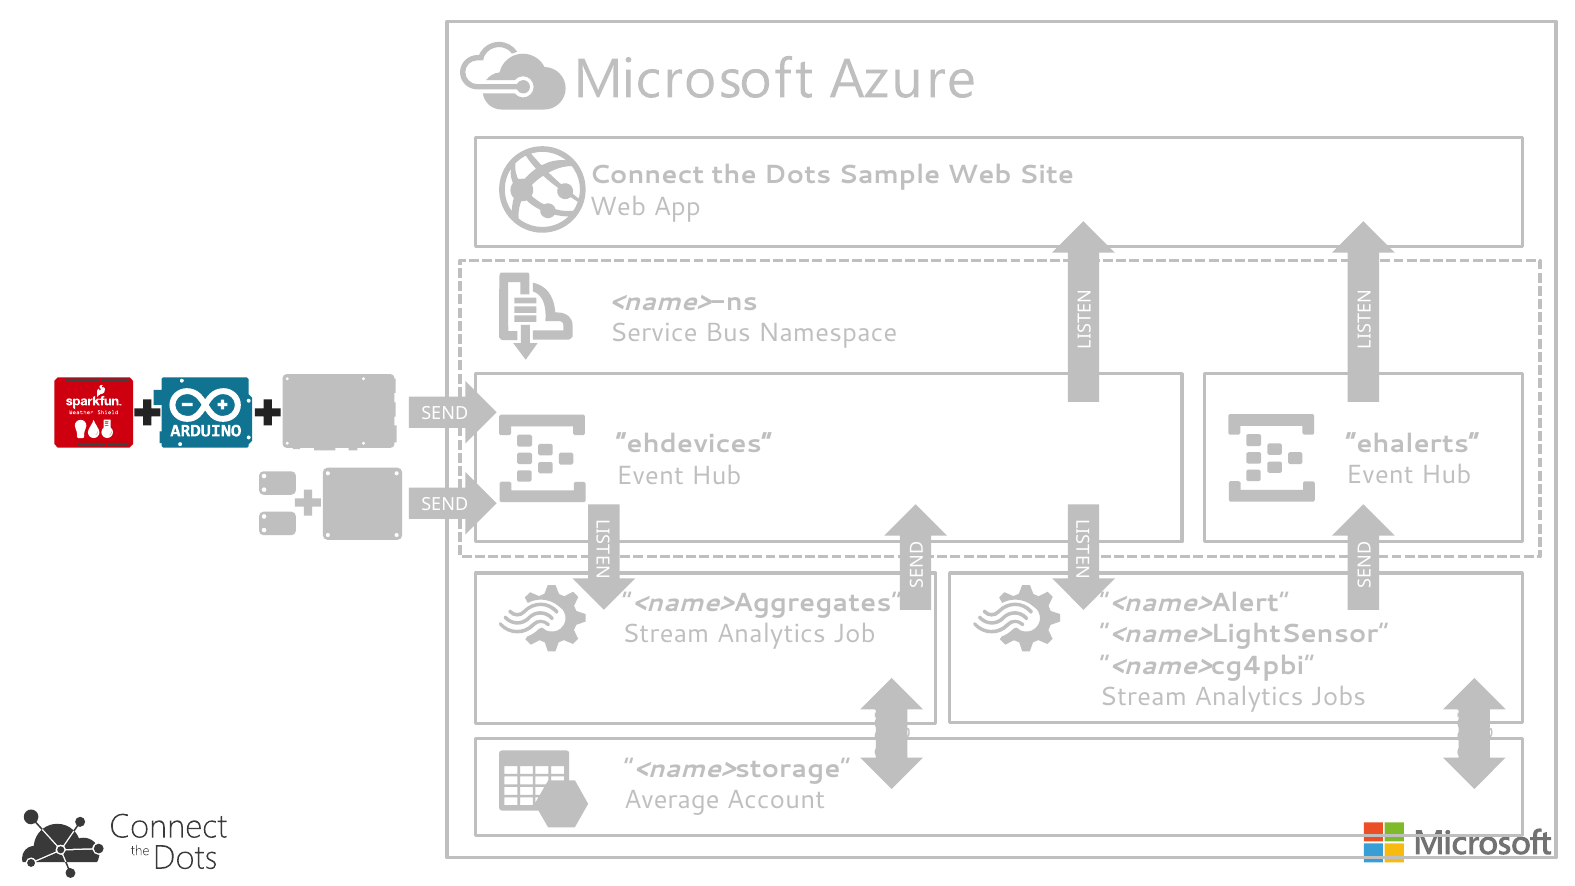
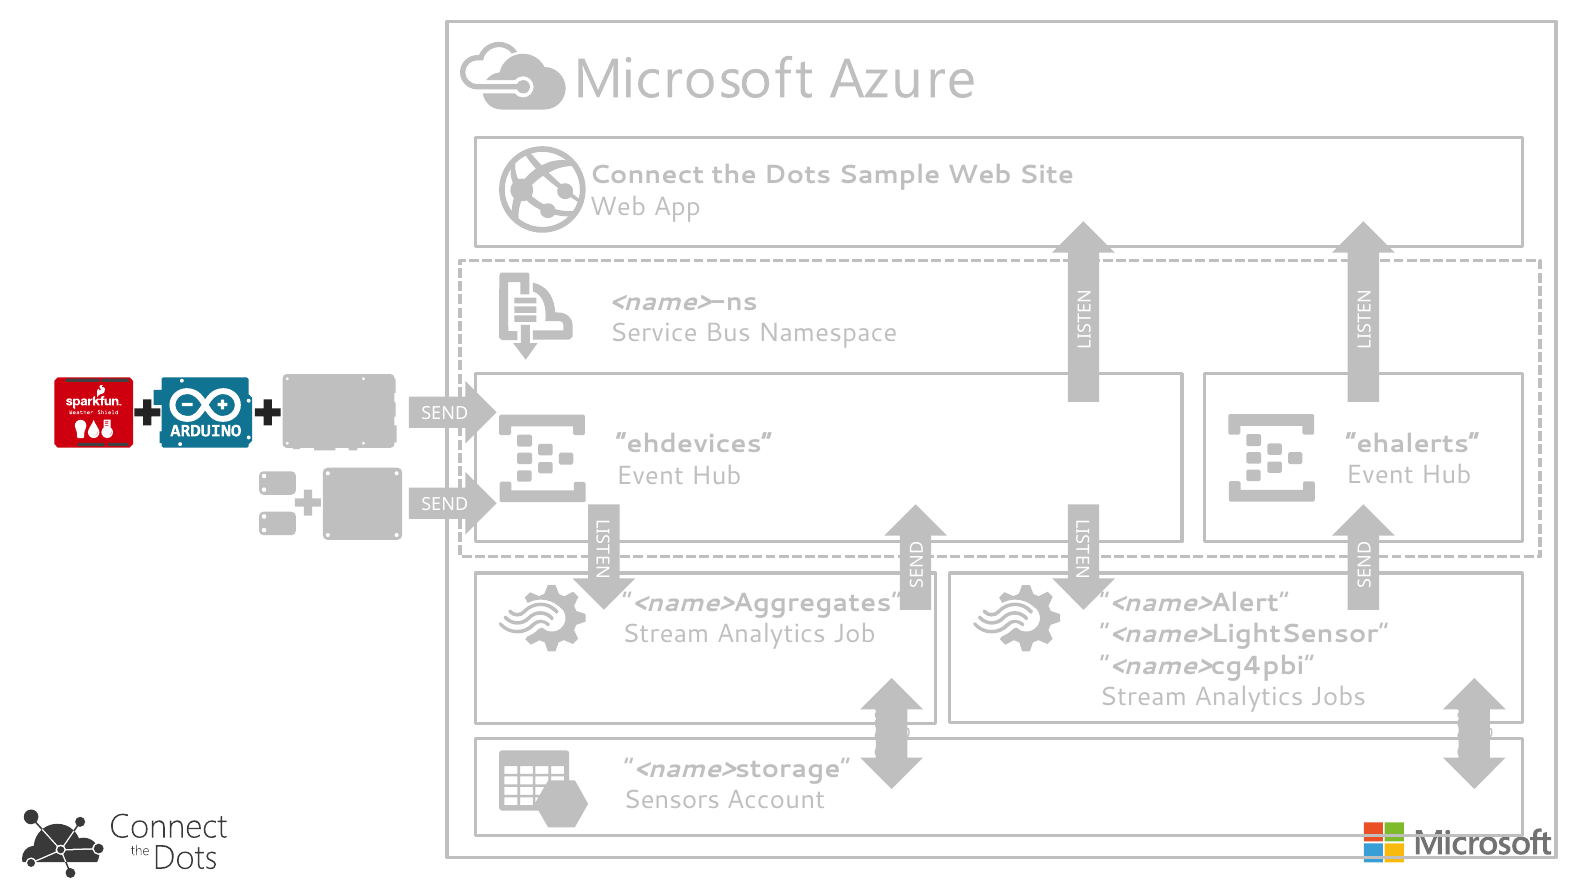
Average: Average -> Sensors (672, 800)
